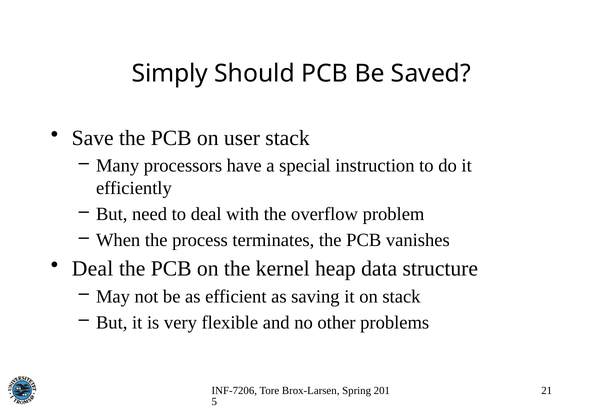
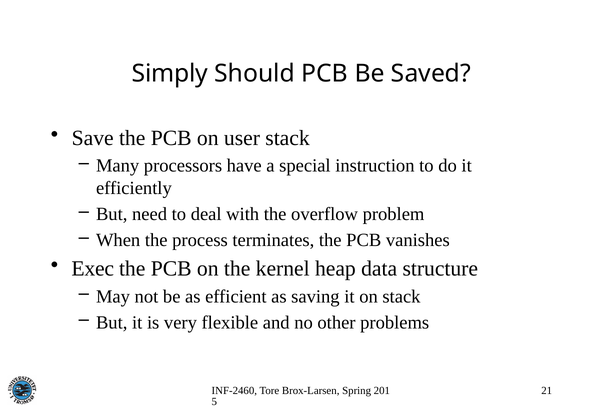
Deal: Deal -> Exec (93, 268)
INF-7206: INF-7206 -> INF-2460 (234, 390)
